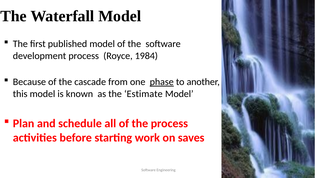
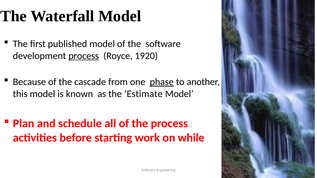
process underline: none -> present (84, 56)
1984: 1984 -> 1920 (146, 56)
saves: saves -> while (191, 138)
